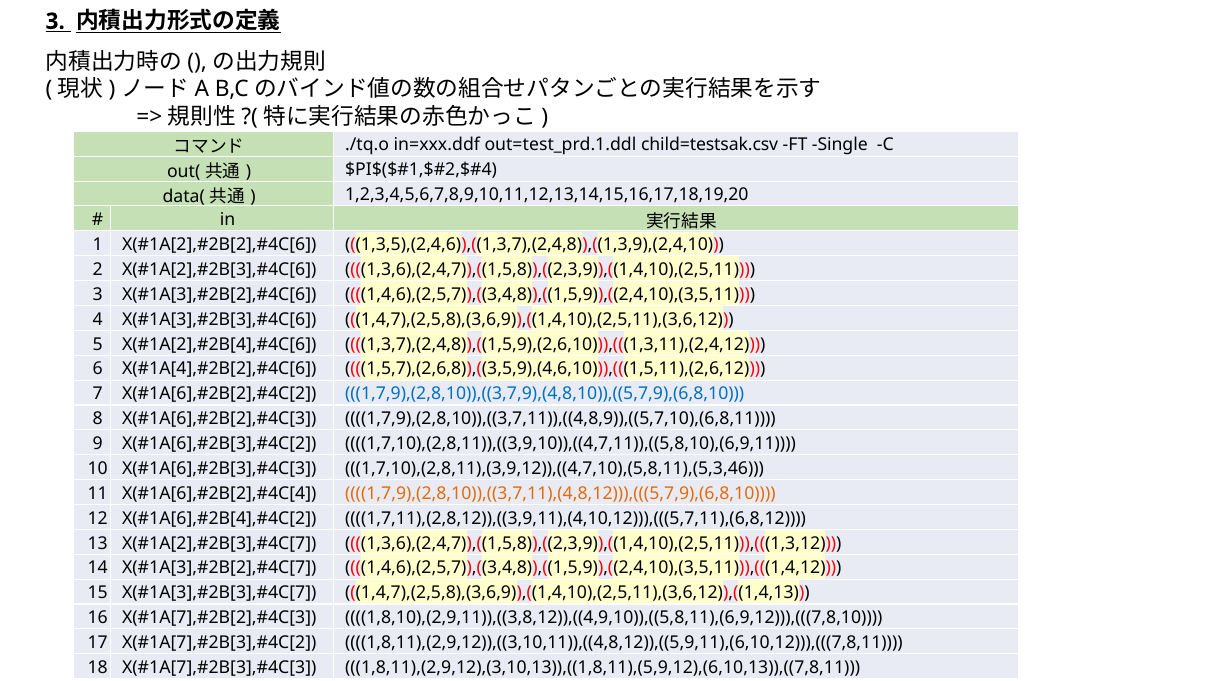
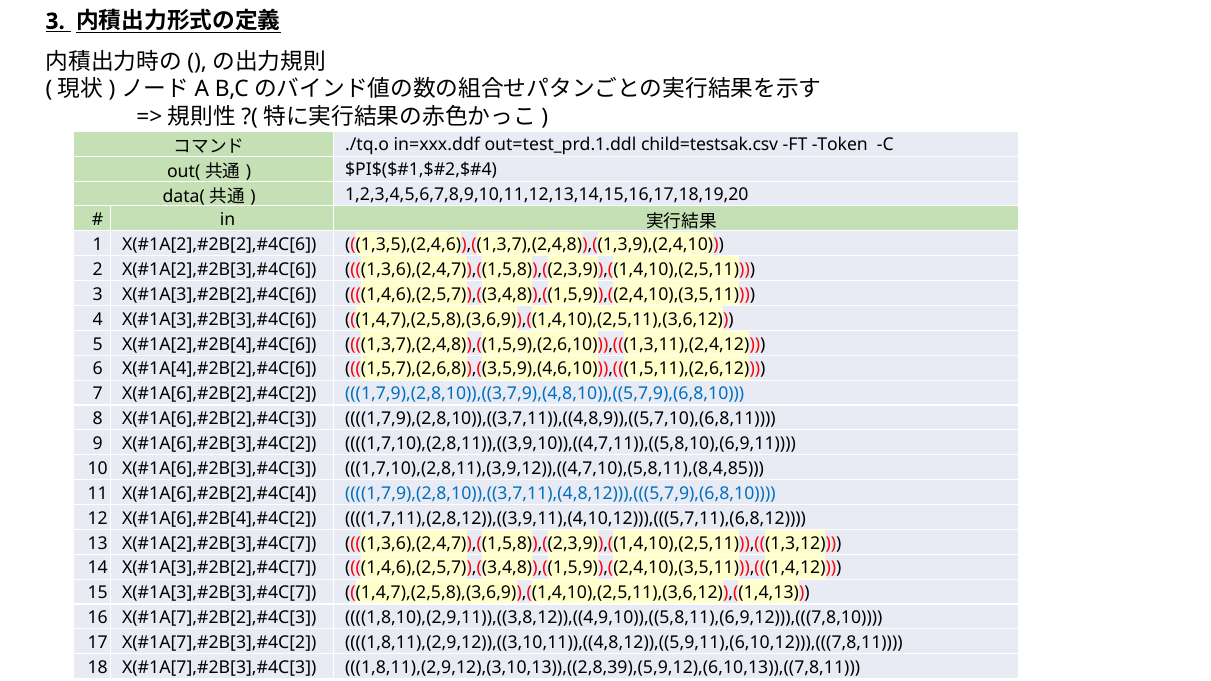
Single: Single -> Token (840, 145)
1,7,10),(2,8,11),(3,9,12)),((4,7,10),(5,8,11),(5,3,46: 1,7,10),(2,8,11),(3,9,12)),((4,7,10),(5,8,11),(5,3,46 -> 1,7,10),(2,8,11),(3,9,12)),((4,7,10),(5,8,11),(8,4,85 (555, 469)
1,7,9),(2,8,10)),((3,7,11),(4,8,12))),(((5,7,9),(6,8,10 colour: orange -> blue (560, 494)
1,8,11),(2,9,12),(3,10,13)),((1,8,11),(5,9,12),(6,10,13)),((7,8,11: 1,8,11),(2,9,12),(3,10,13)),((1,8,11),(5,9,12),(6,10,13)),((7,8,11 -> 1,8,11),(2,9,12),(3,10,13)),((2,8,39),(5,9,12),(6,10,13)),((7,8,11 (603, 668)
